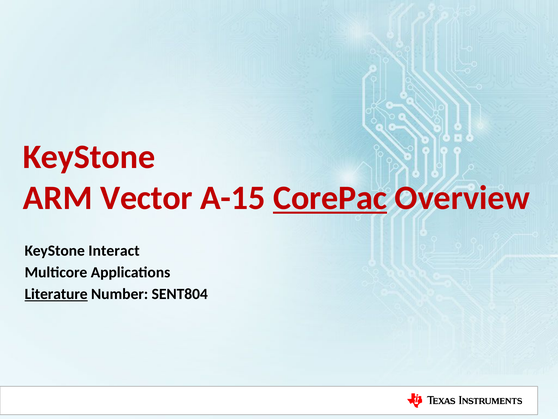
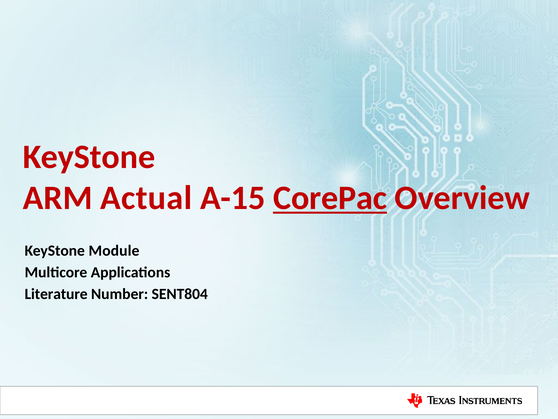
Vector: Vector -> Actual (146, 198)
Interact: Interact -> Module (114, 250)
Literature underline: present -> none (56, 294)
